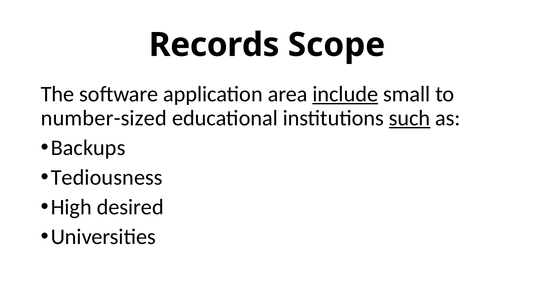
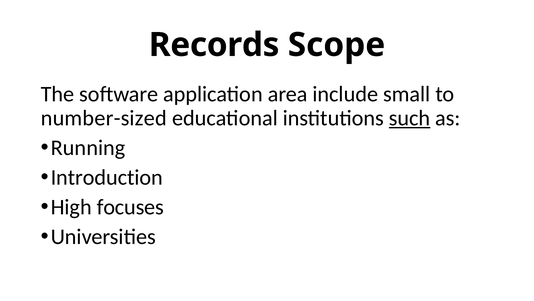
include underline: present -> none (345, 94)
Backups: Backups -> Running (88, 147)
Tediousness: Tediousness -> Introduction (107, 177)
desired: desired -> focuses (130, 207)
